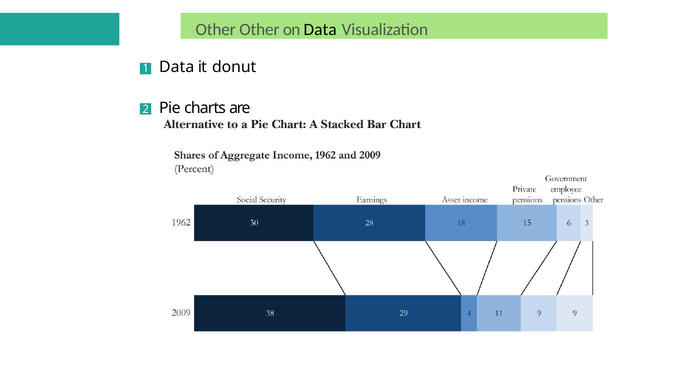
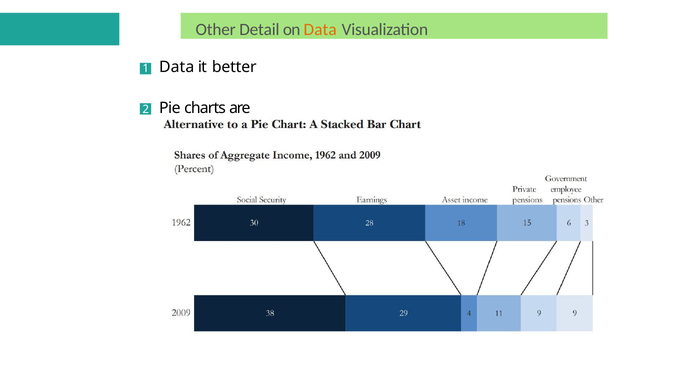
Other Other: Other -> Detail (259, 30)
Data colour: black -> orange (320, 30)
donut: donut -> better (234, 67)
